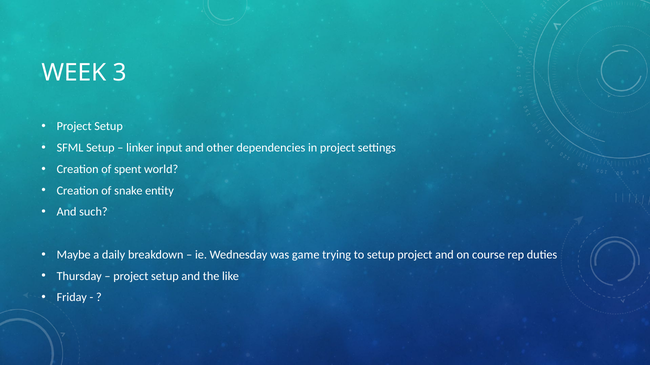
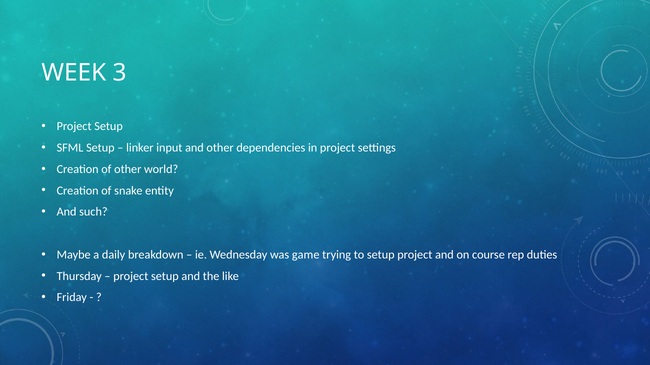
of spent: spent -> other (128, 169)
